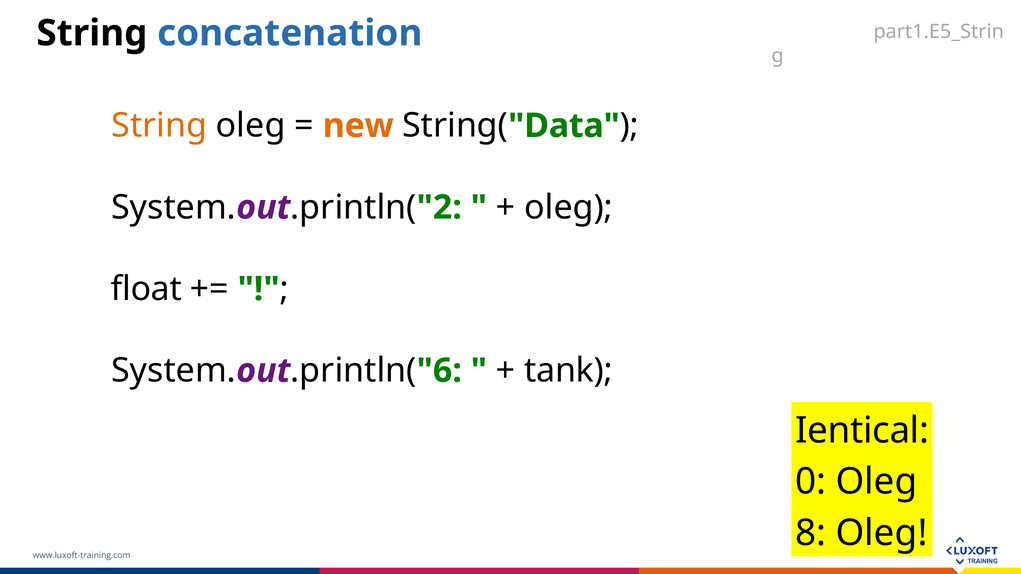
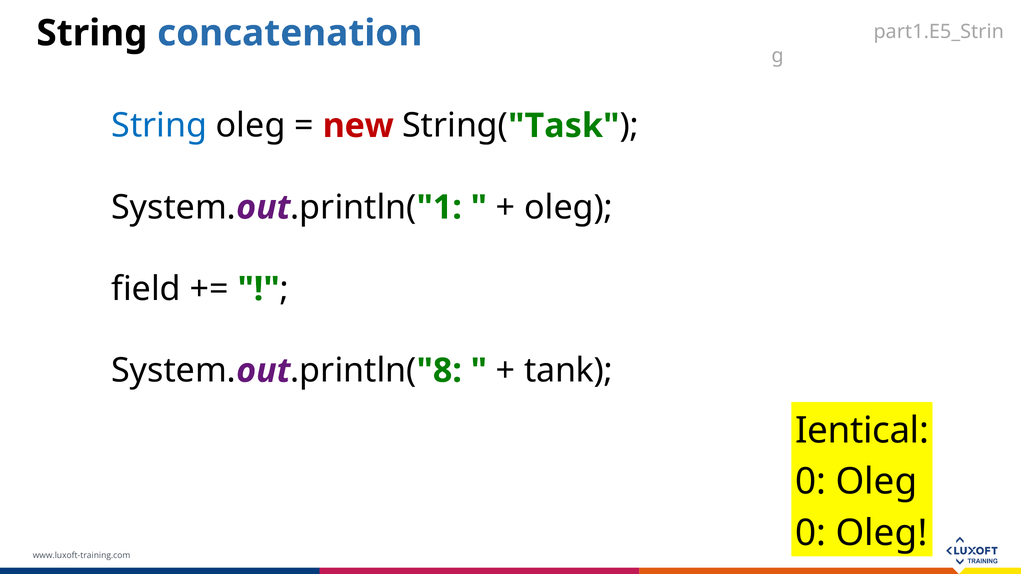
String colour: orange -> blue (159, 126)
new colour: orange -> red (358, 126)
Data: Data -> Task (564, 126)
2: 2 -> 1 (439, 208)
float: float -> field (146, 289)
6: 6 -> 8 (439, 371)
8: 8 -> 0 (811, 533)
